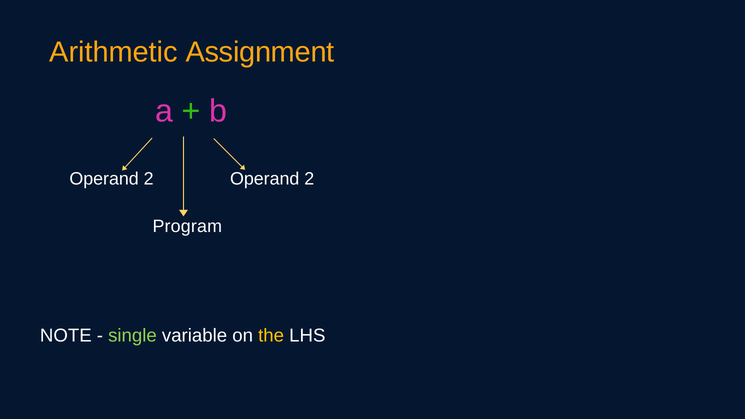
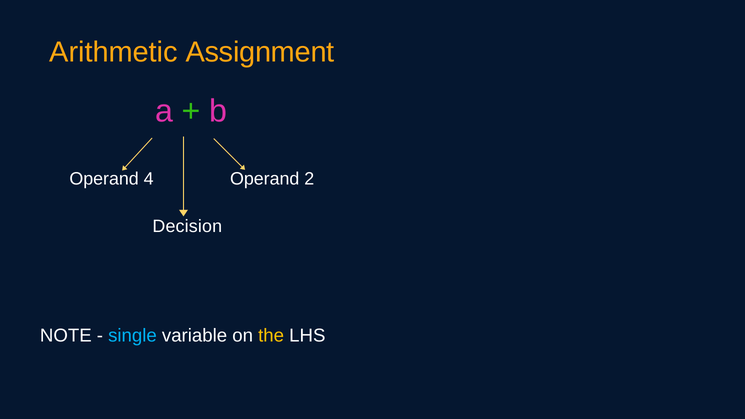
2: 2 -> 4 (149, 179)
Program: Program -> Decision (187, 226)
single colour: light green -> light blue (132, 336)
